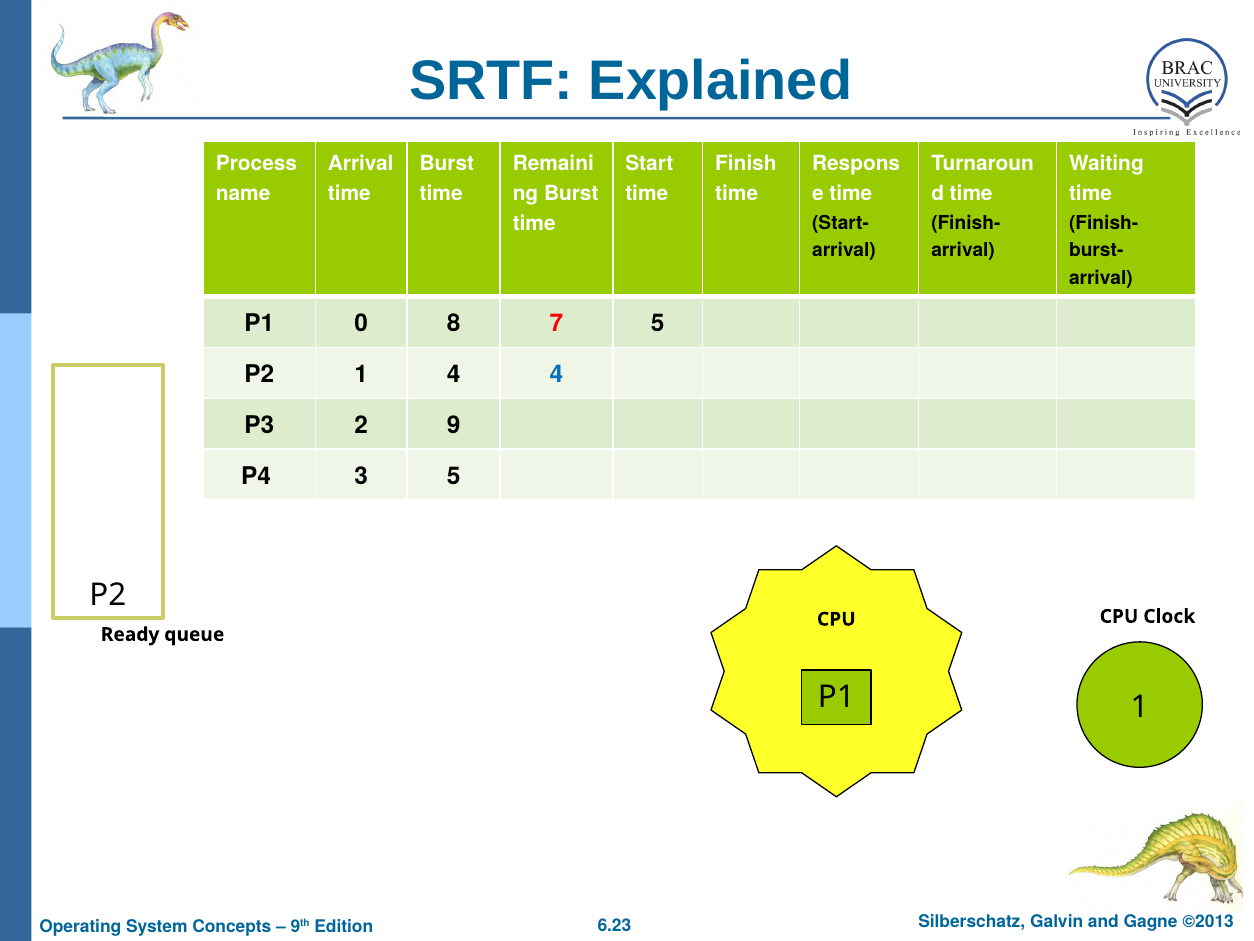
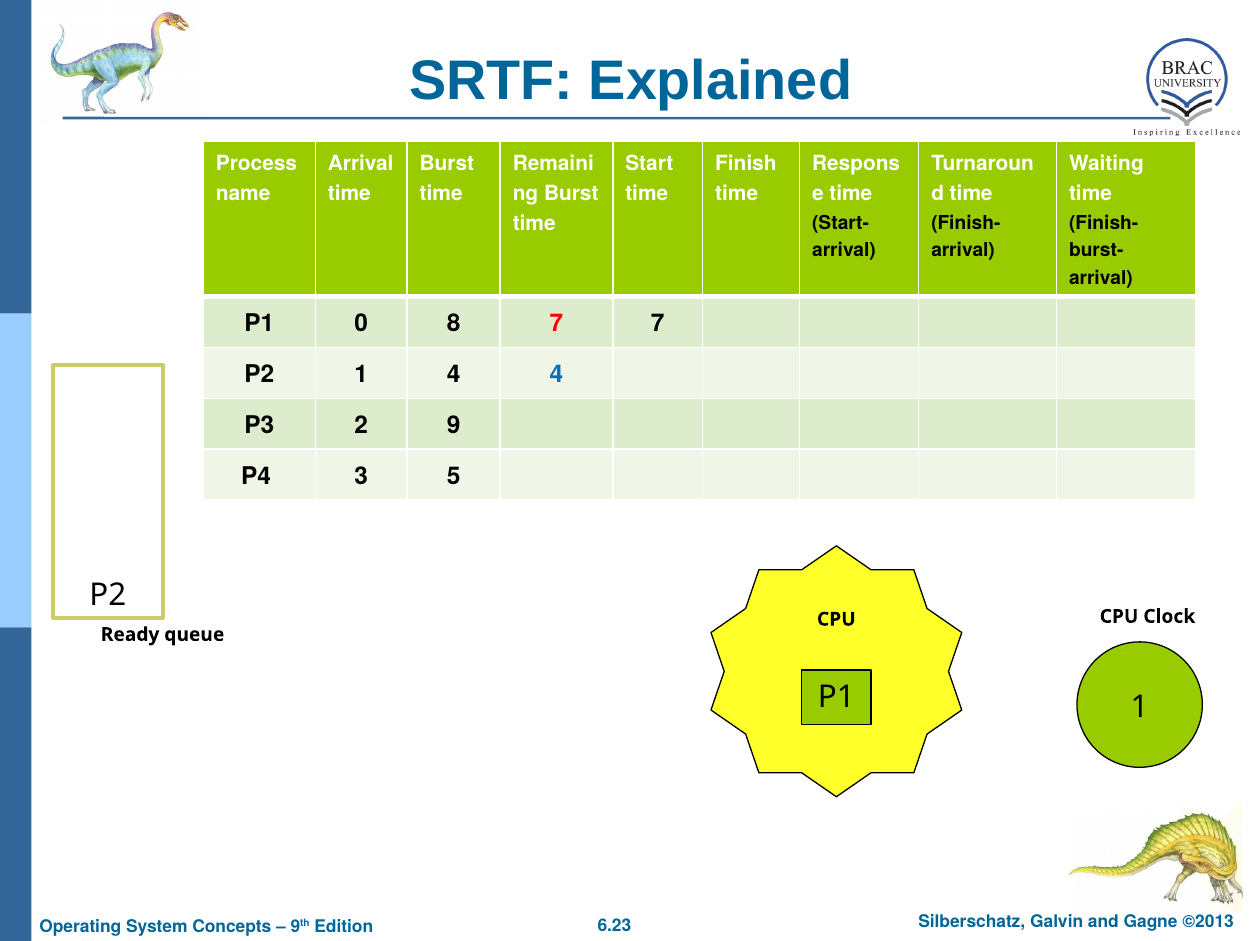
7 5: 5 -> 7 (658, 324)
